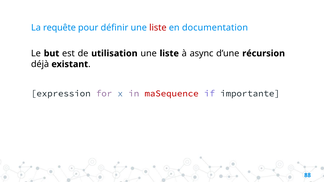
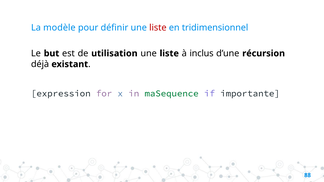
requête: requête -> modèle (59, 28)
documentation: documentation -> tridimensionnel (215, 28)
async: async -> inclus (202, 53)
maSequence colour: red -> green (172, 94)
